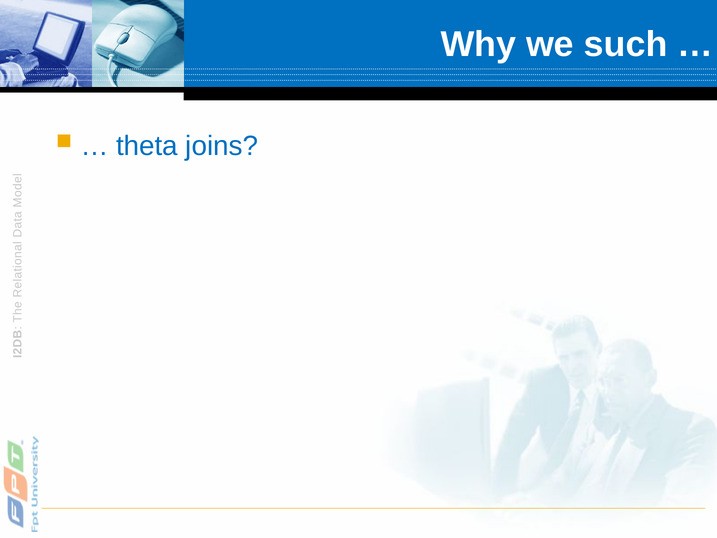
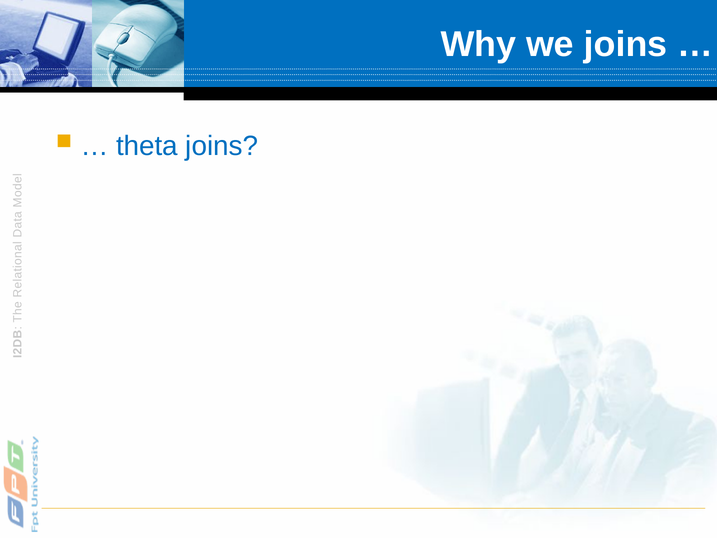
we such: such -> joins (626, 44)
